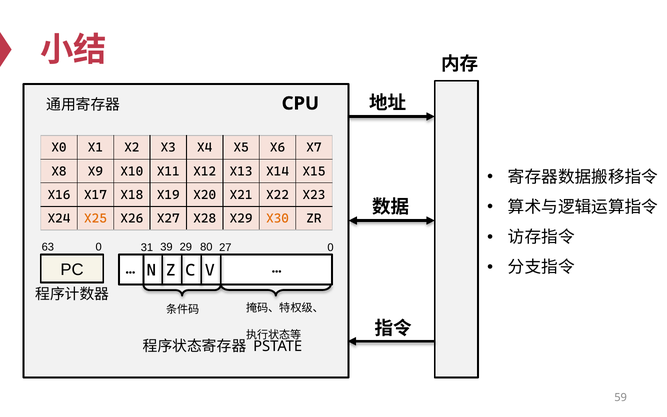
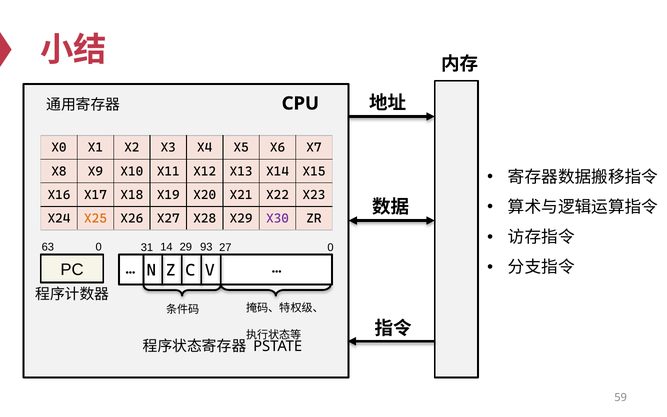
X30 colour: orange -> purple (278, 218)
39: 39 -> 14 (166, 247)
80: 80 -> 93 (206, 247)
